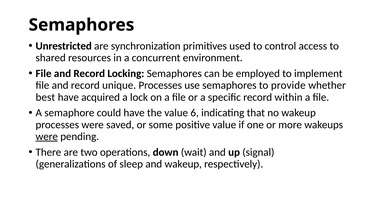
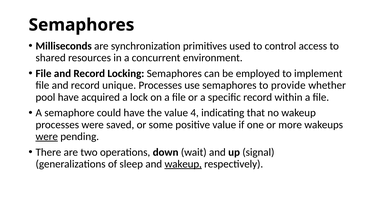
Unrestricted: Unrestricted -> Milliseconds (64, 46)
best: best -> pool (45, 97)
6: 6 -> 4 (195, 113)
wakeup underline: none -> present (183, 164)
